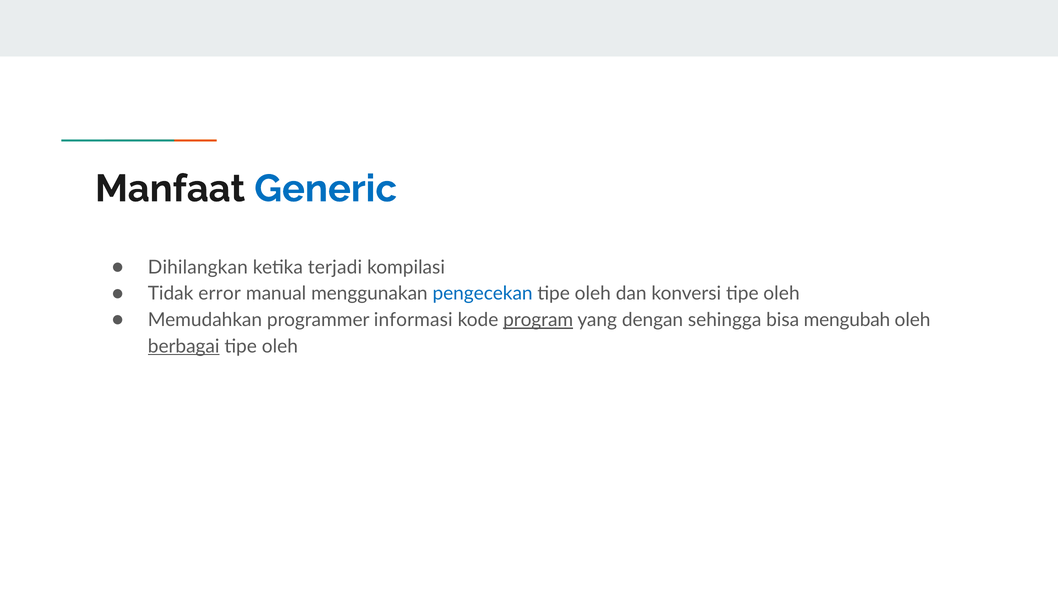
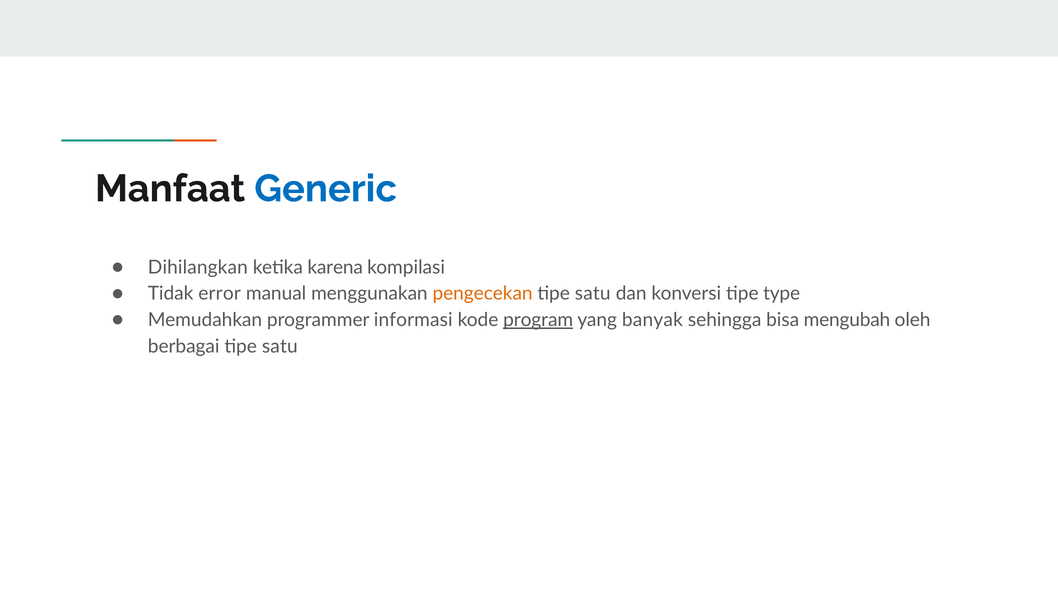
terjadi: terjadi -> karena (335, 267)
pengecekan colour: blue -> orange (483, 294)
oleh: oleh -> satu (593, 294)
konversi tipe oleh: oleh -> type (782, 294)
dengan: dengan -> banyak (652, 320)
berbagai underline: present -> none (184, 346)
oleh: oleh -> satu (280, 346)
